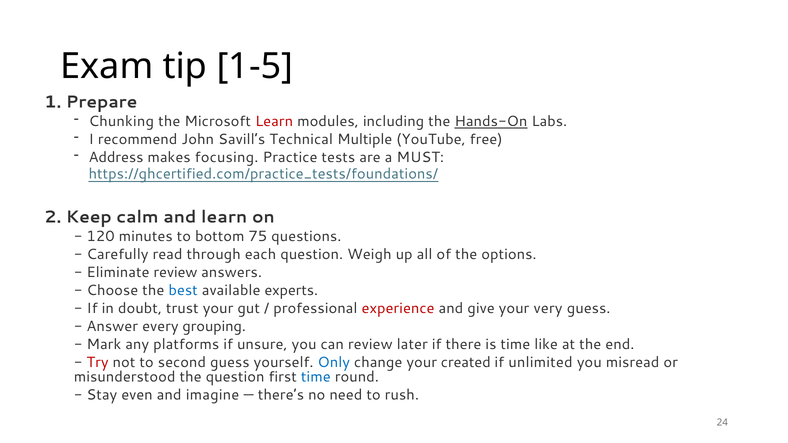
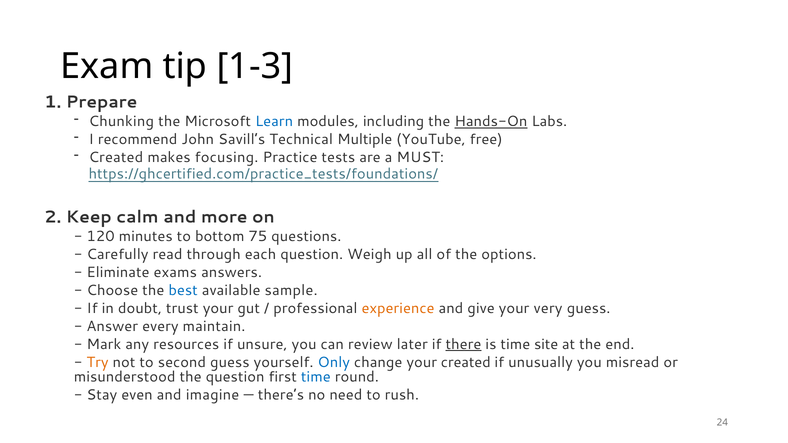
1-5: 1-5 -> 1-3 (255, 66)
Learn colour: red -> blue (274, 122)
Address: Address -> Created (116, 158)
and learn: learn -> more (224, 217)
Eliminate review: review -> exams (175, 272)
experts: experts -> sample (291, 290)
experience colour: red -> orange (398, 308)
grouping: grouping -> maintain (214, 326)
platforms: platforms -> resources (186, 345)
there underline: none -> present (463, 345)
like: like -> site (546, 345)
Try colour: red -> orange (98, 363)
unlimited: unlimited -> unusually (541, 363)
